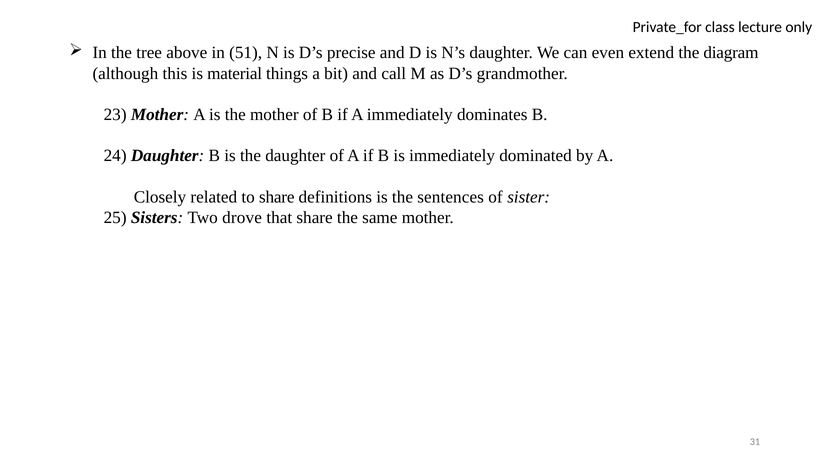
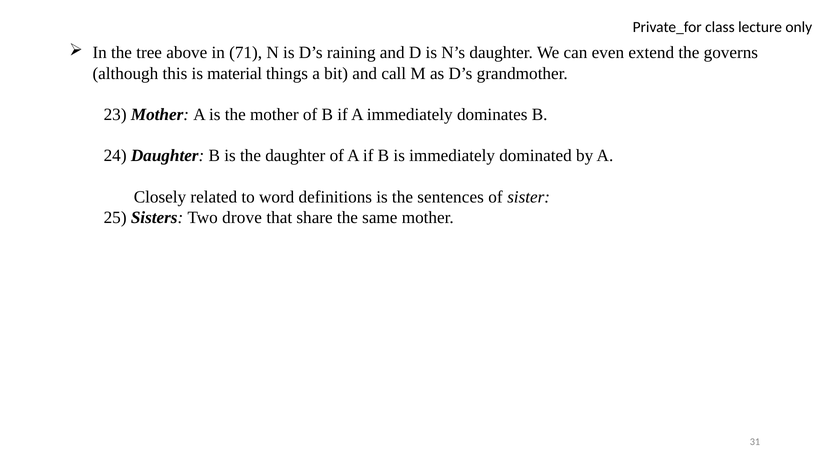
51: 51 -> 71 (246, 53)
precise: precise -> raining (351, 53)
diagram: diagram -> governs (731, 53)
to share: share -> word (277, 197)
